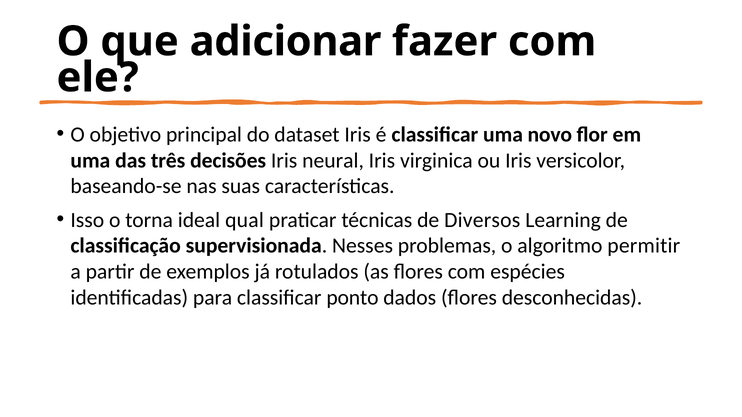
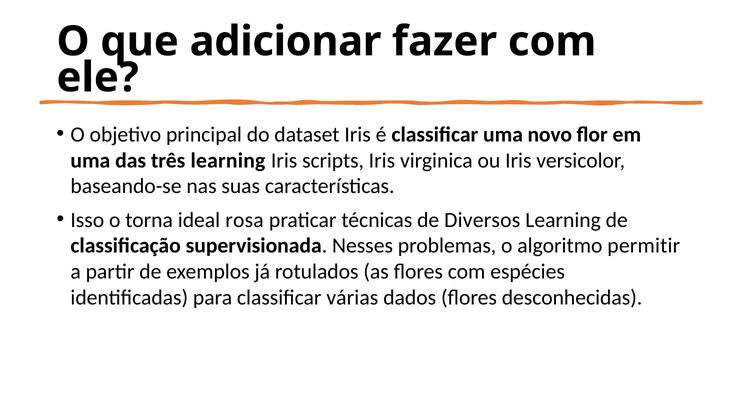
três decisões: decisões -> learning (228, 161)
neural: neural -> scripts (333, 161)
qual: qual -> rosa (245, 220)
ponto: ponto -> várias (352, 298)
